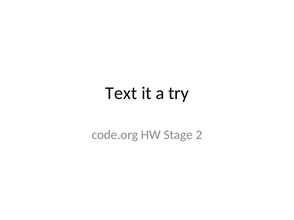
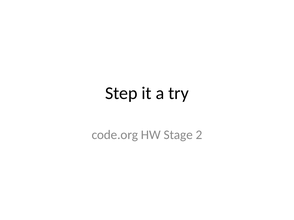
Text: Text -> Step (121, 93)
